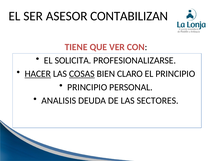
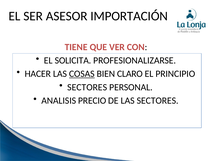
CONTABILIZAN: CONTABILIZAN -> IMPORTACIÓN (129, 16)
HACER underline: present -> none (38, 74)
PRINCIPIO: PRINCIPIO -> SECTORES (87, 87)
DEUDA: DEUDA -> PRECIO (92, 100)
